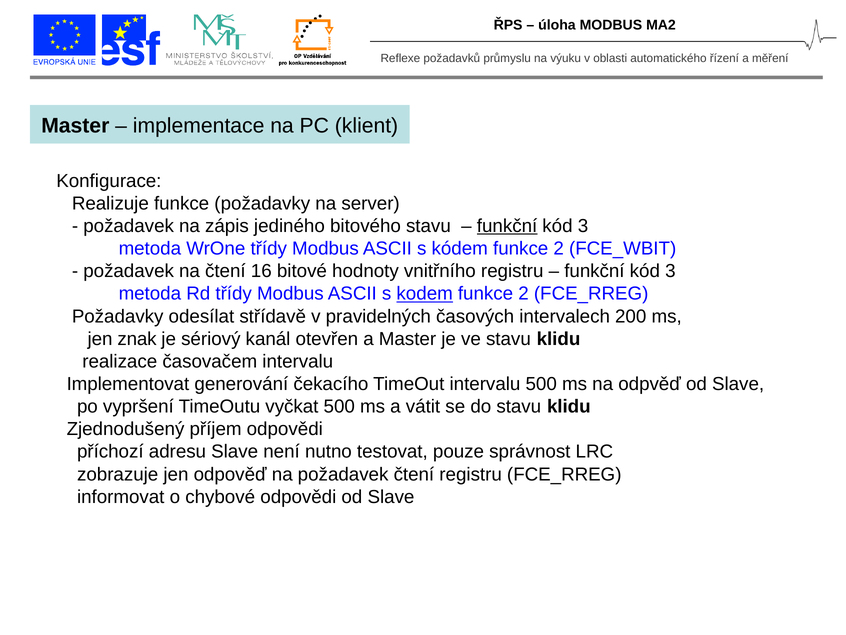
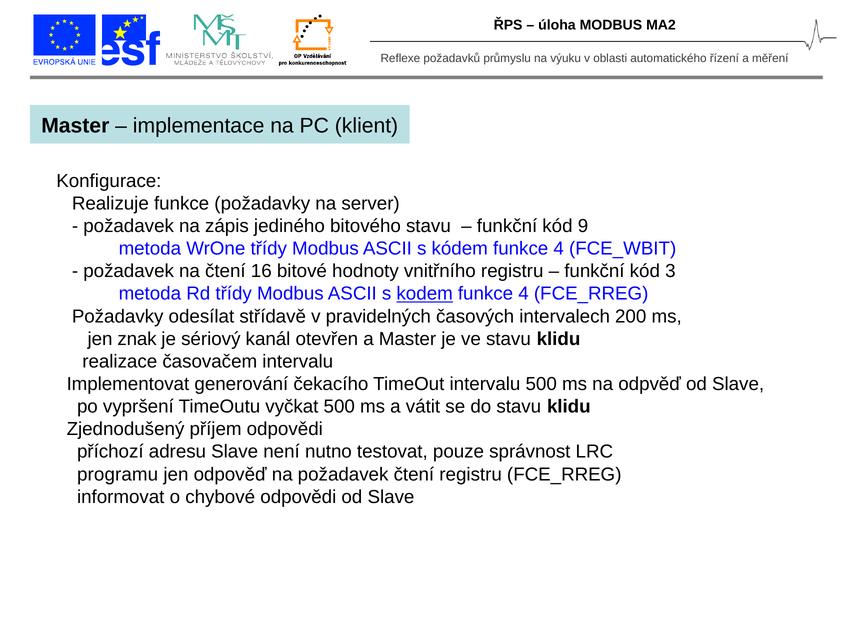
funkční underline: present -> none (507, 226)
3: 3 -> 9 (583, 226)
kódem funkce 2: 2 -> 4 (559, 248)
2: 2 -> 4 (524, 294)
zobrazuje: zobrazuje -> programu (118, 474)
